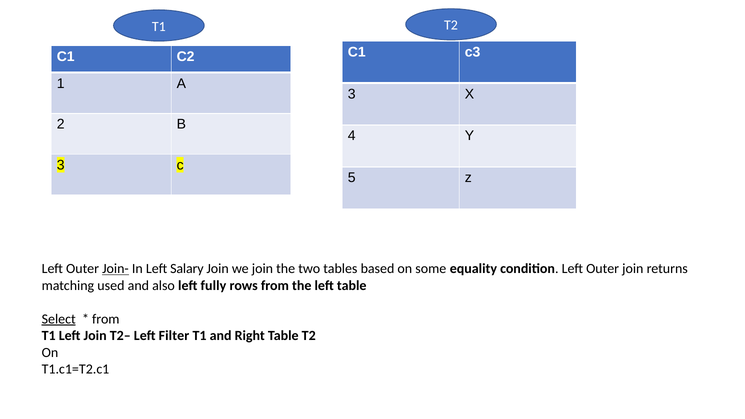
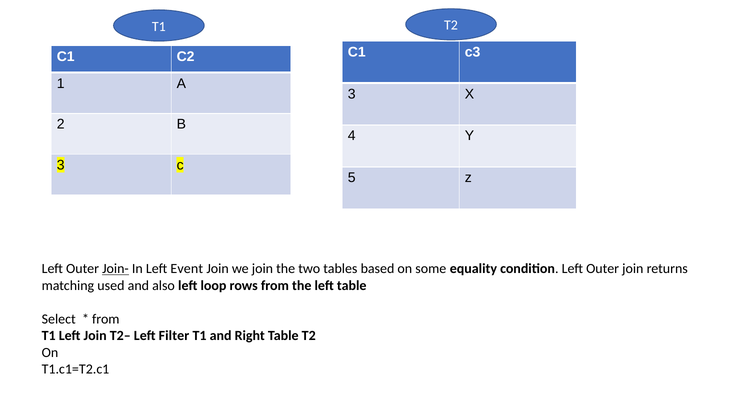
Salary: Salary -> Event (187, 269)
fully: fully -> loop (213, 286)
Select underline: present -> none (59, 319)
